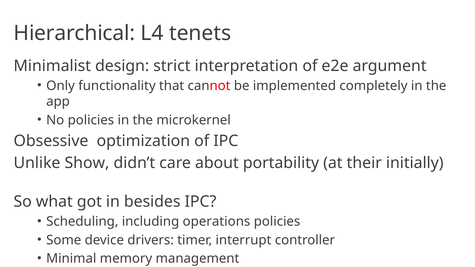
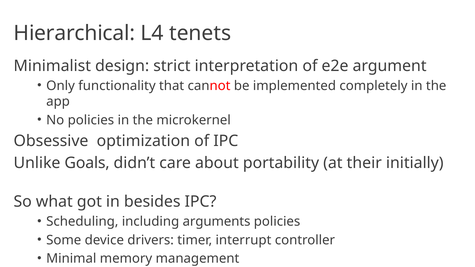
Show: Show -> Goals (87, 163)
operations: operations -> arguments (217, 222)
